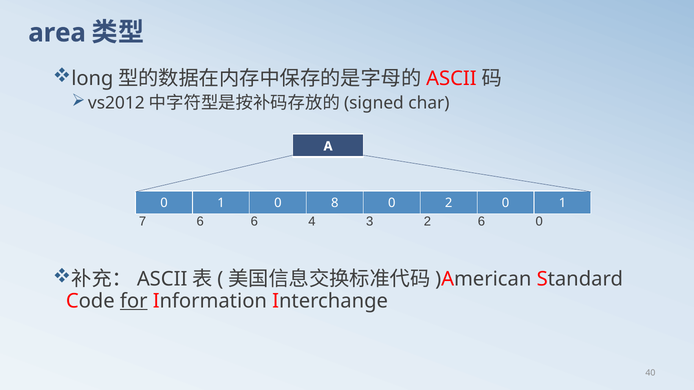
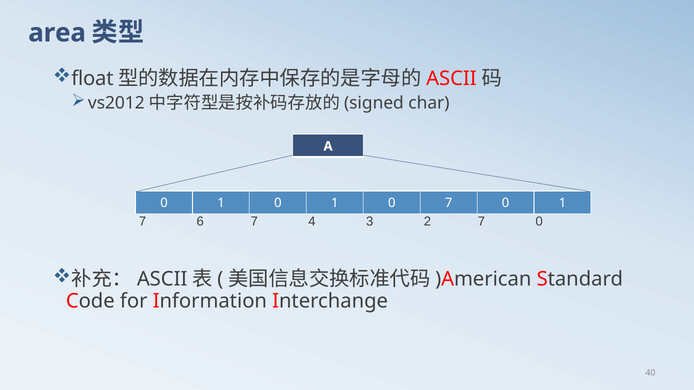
long: long -> float (92, 79)
1 0 8: 8 -> 1 (335, 203)
0 2: 2 -> 7 (449, 203)
6 6: 6 -> 7 (254, 222)
2 6: 6 -> 7 (481, 222)
for underline: present -> none (134, 301)
